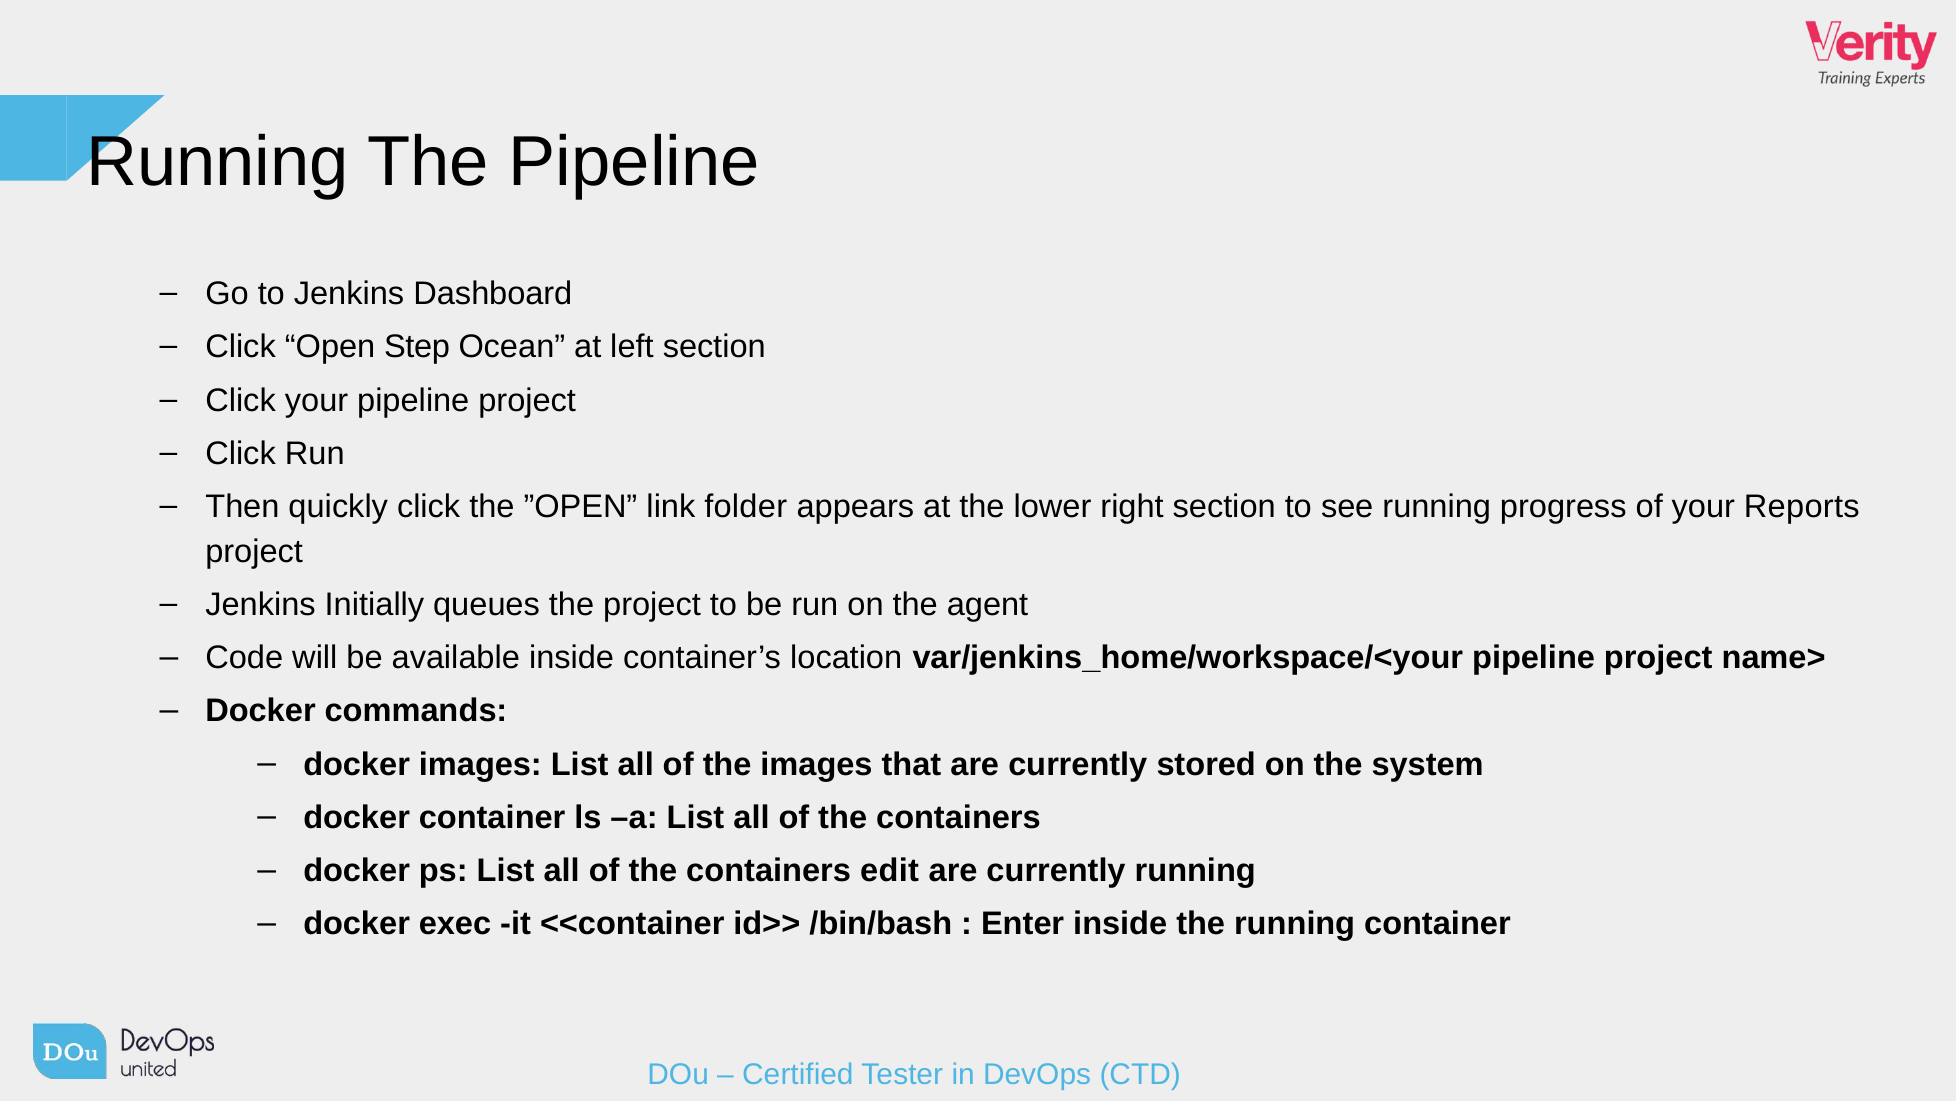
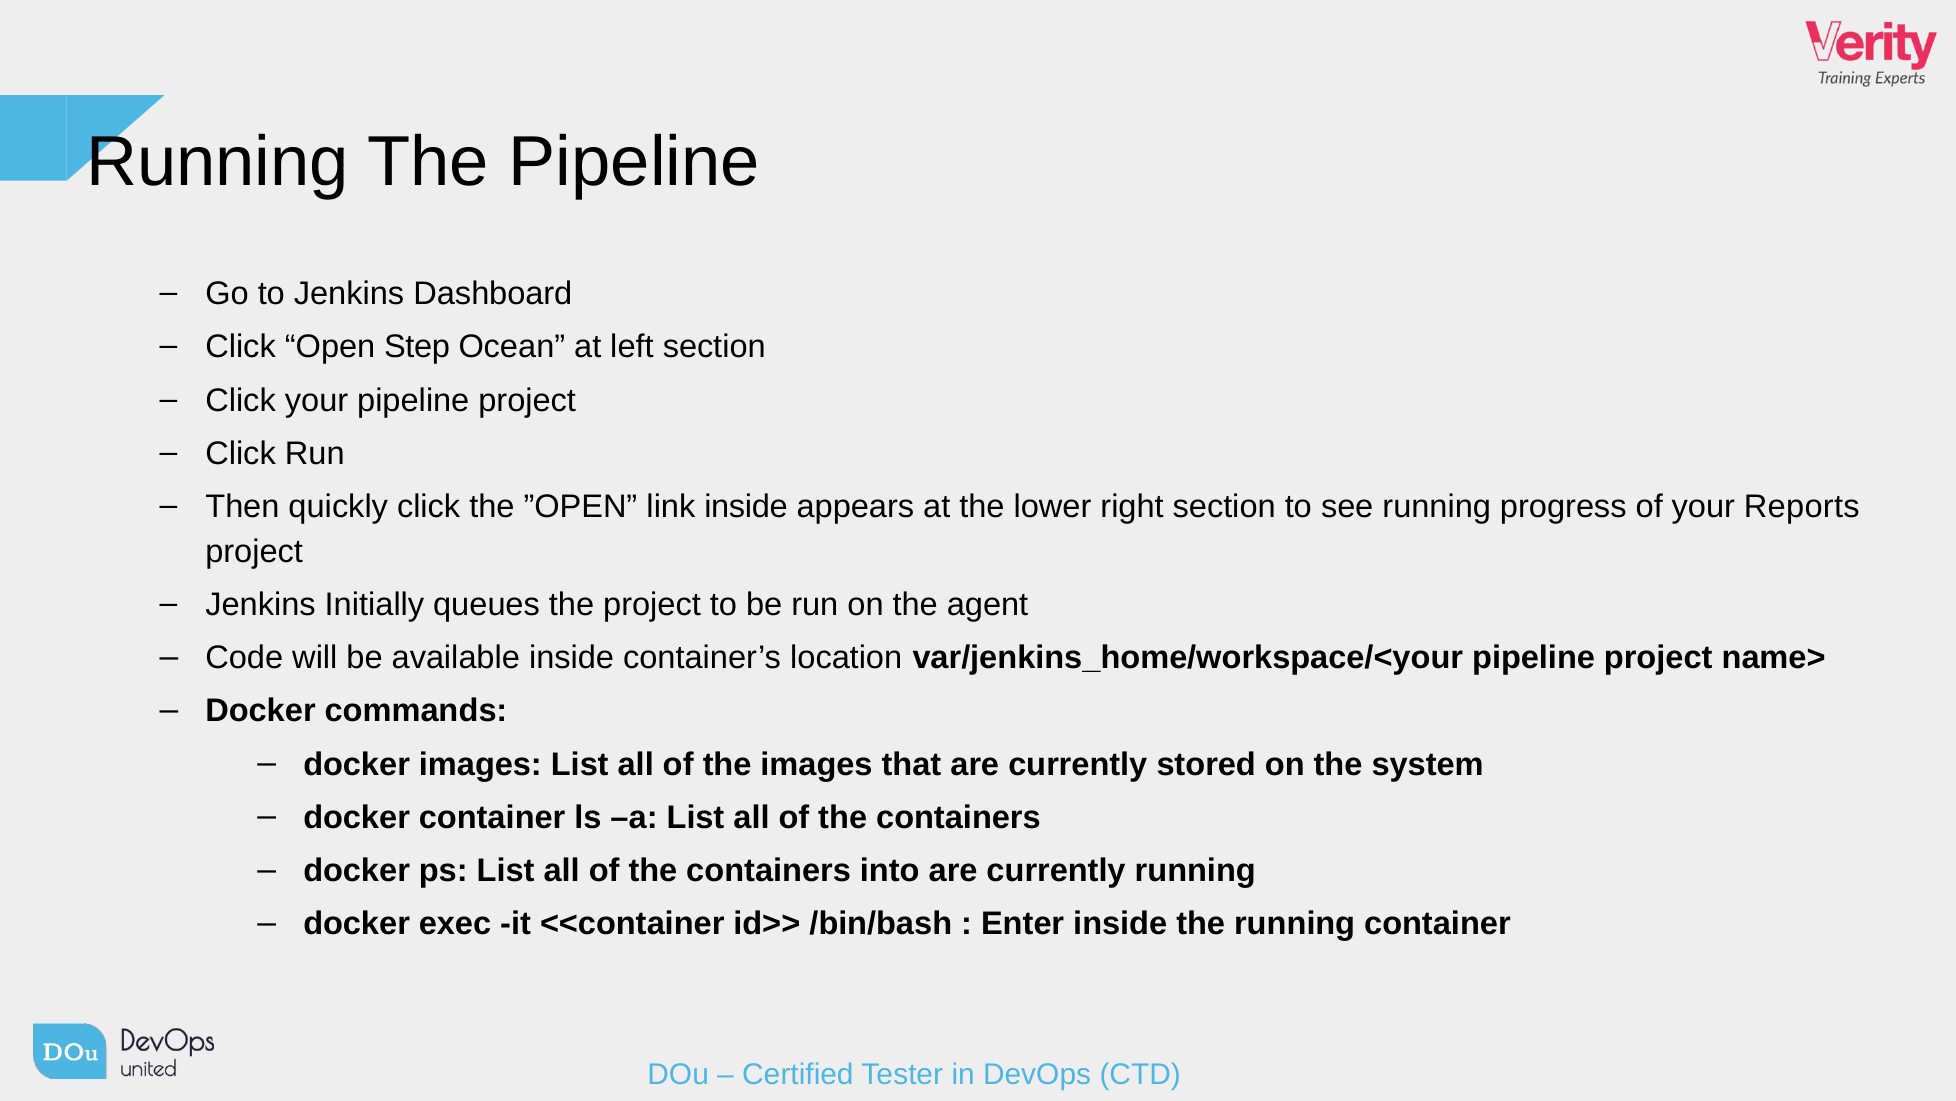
link folder: folder -> inside (746, 506)
edit: edit -> into (890, 870)
